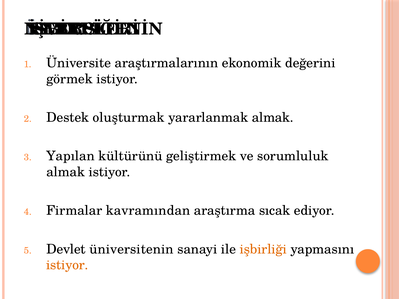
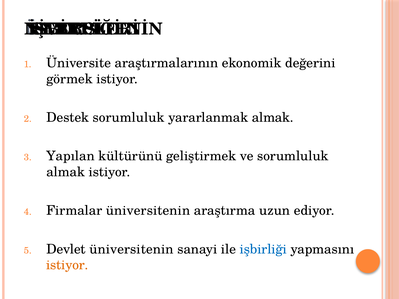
Destek oluşturmak: oluşturmak -> sorumluluk (129, 118)
Firmalar kavramından: kavramından -> üniversitenin (148, 211)
sıcak: sıcak -> uzun (275, 211)
işbirliği colour: orange -> blue (263, 249)
